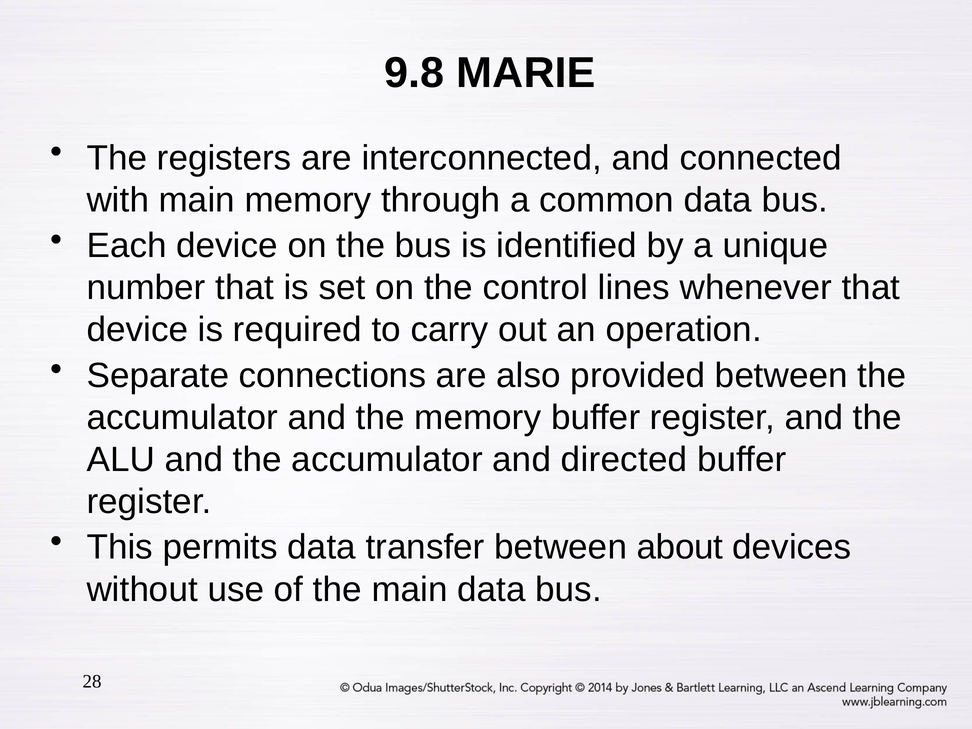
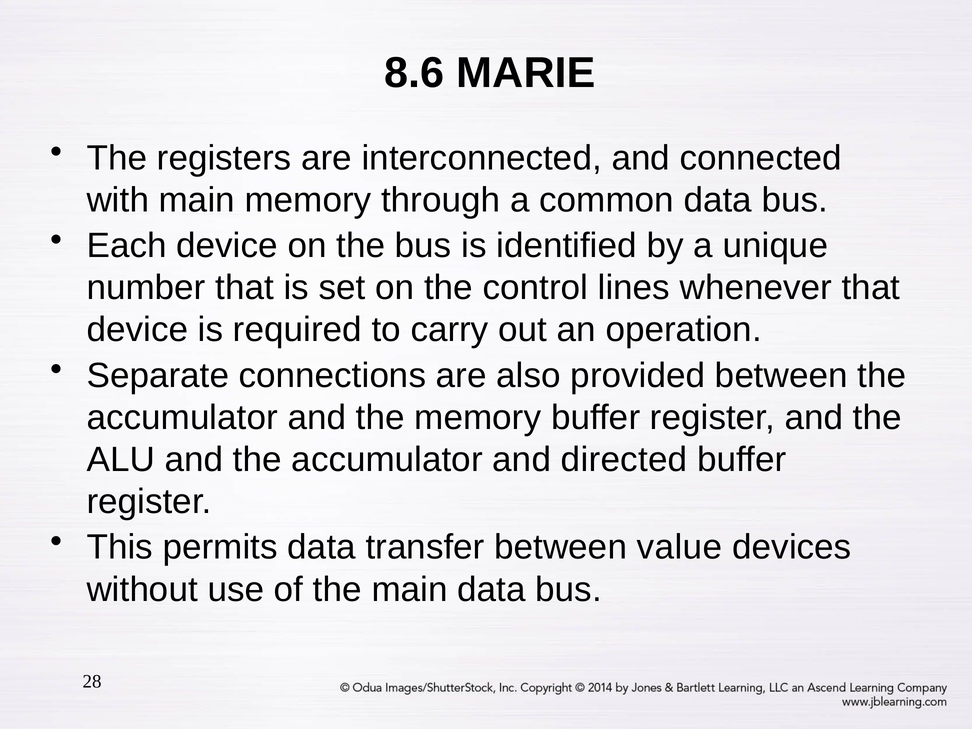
9.8: 9.8 -> 8.6 (414, 73)
about: about -> value (680, 547)
